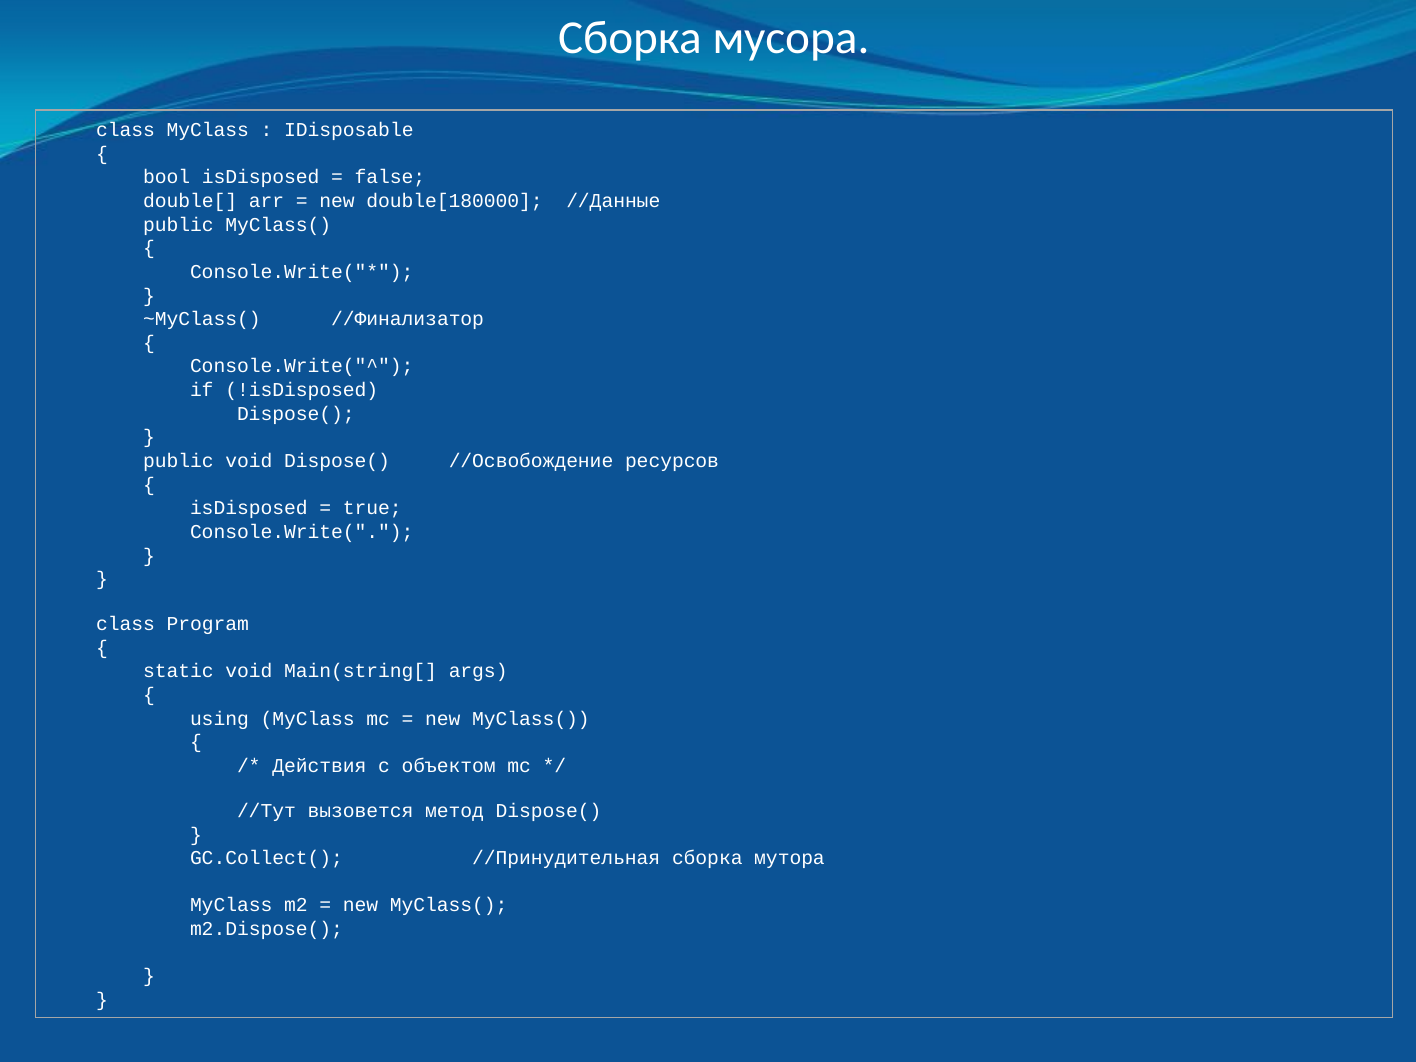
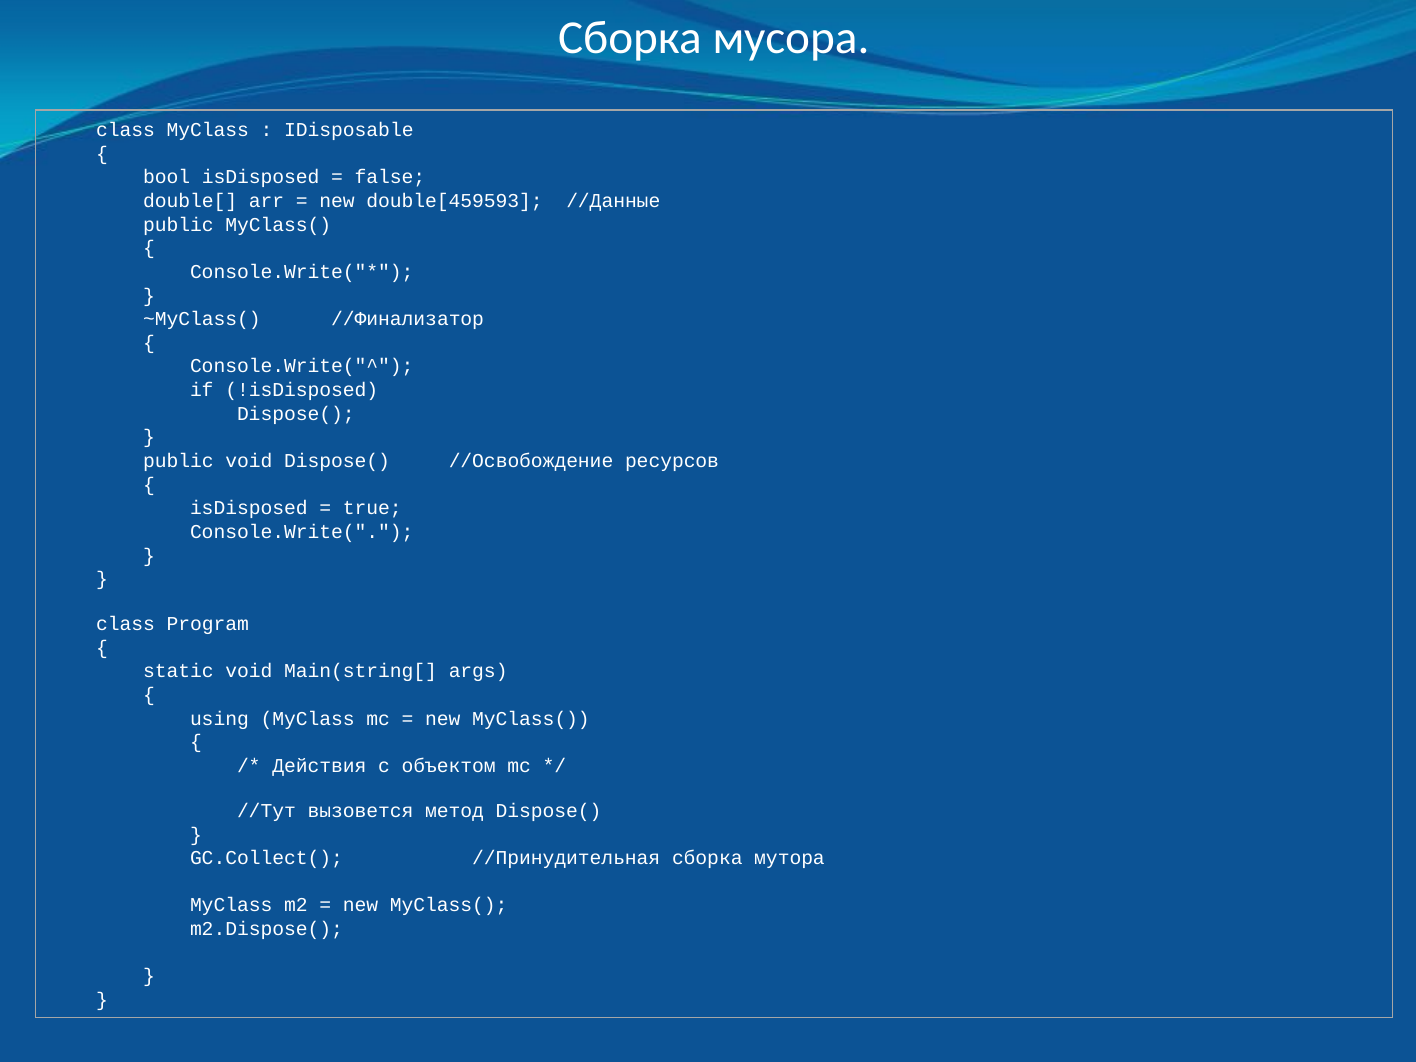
double[180000: double[180000 -> double[459593 (455, 201)
